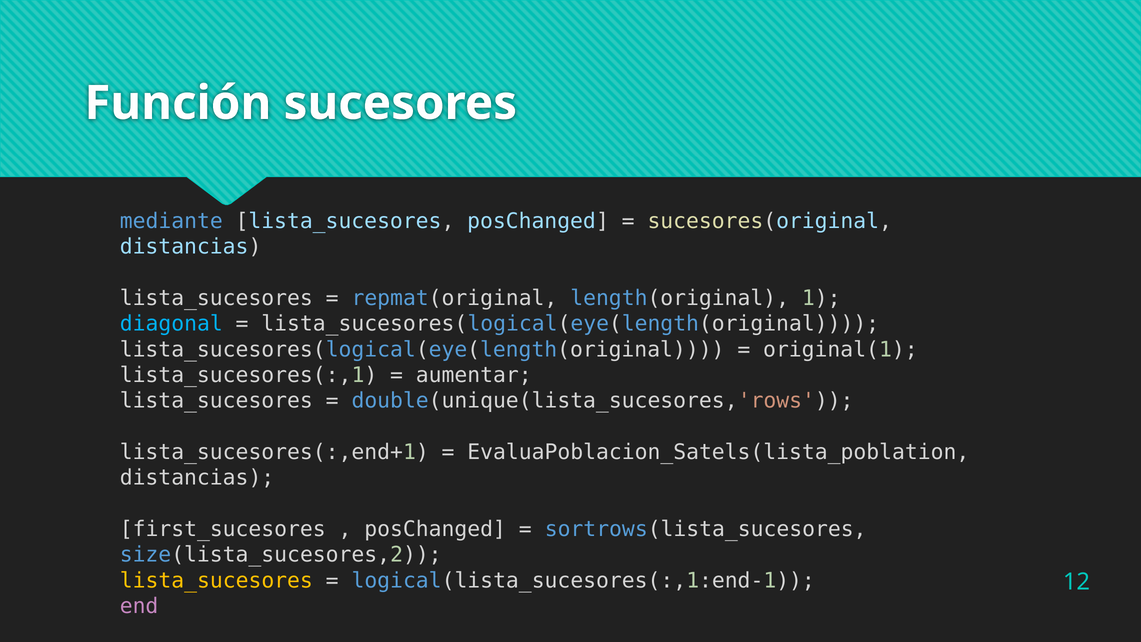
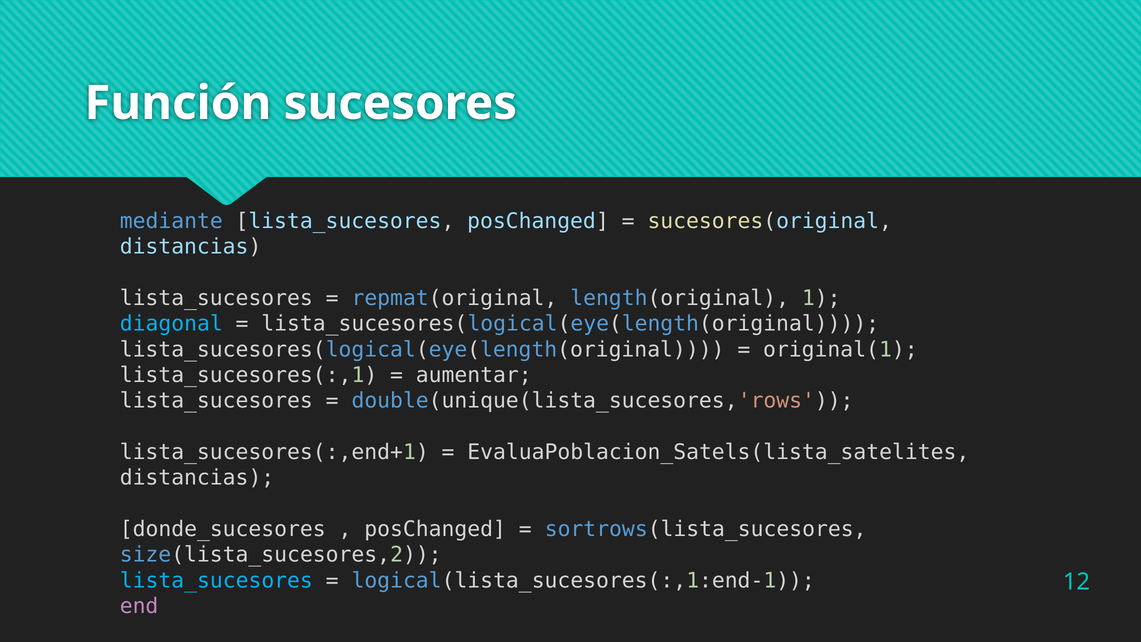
EvaluaPoblacion_Satels(lista_poblation: EvaluaPoblacion_Satels(lista_poblation -> EvaluaPoblacion_Satels(lista_satelites (718, 452)
first_sucesores: first_sucesores -> donde_sucesores (223, 529)
lista_sucesores colour: yellow -> light blue (216, 580)
